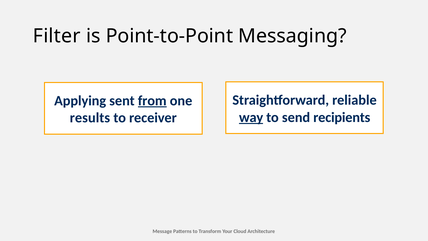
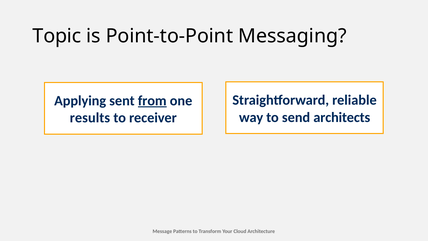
Filter: Filter -> Topic (57, 36)
way underline: present -> none (251, 117)
recipients: recipients -> architects (342, 117)
